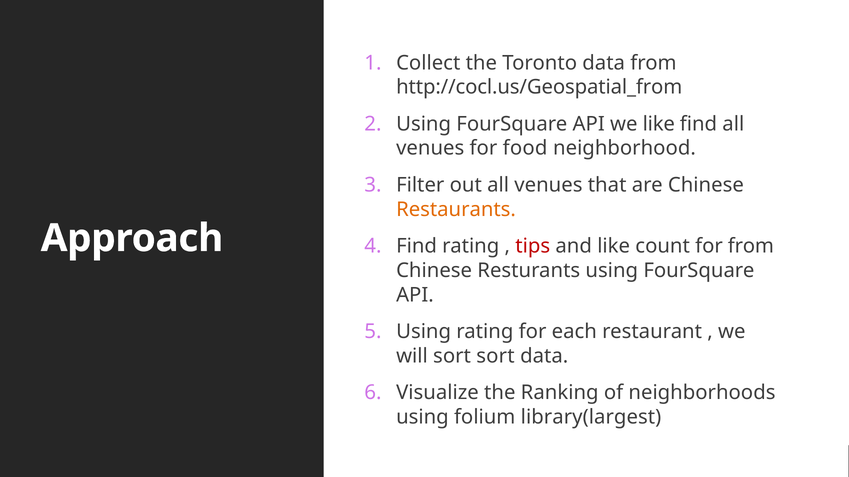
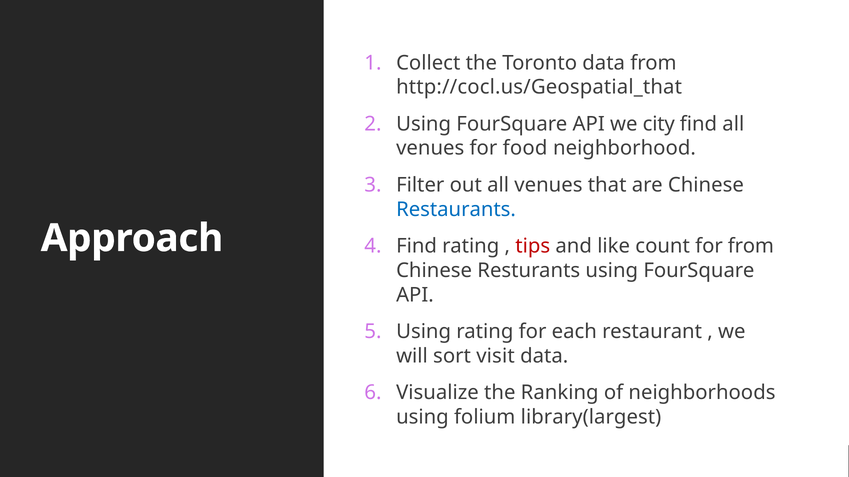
http://cocl.us/Geospatial_from: http://cocl.us/Geospatial_from -> http://cocl.us/Geospatial_that (539, 87)
we like: like -> city (659, 124)
Restaurants colour: orange -> blue (456, 210)
sort sort: sort -> visit (495, 356)
